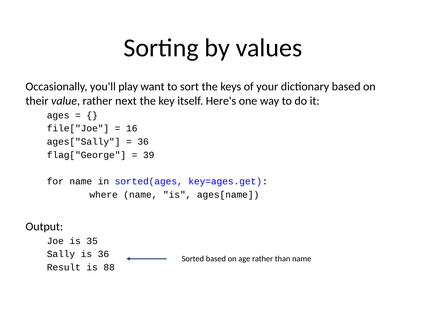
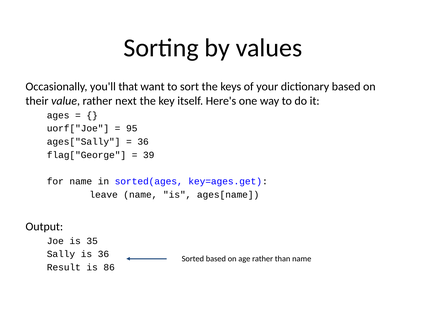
play: play -> that (128, 87)
file["Joe: file["Joe -> uorf["Joe (78, 129)
16: 16 -> 95 (132, 129)
where: where -> leave (104, 195)
88: 88 -> 86 (109, 268)
